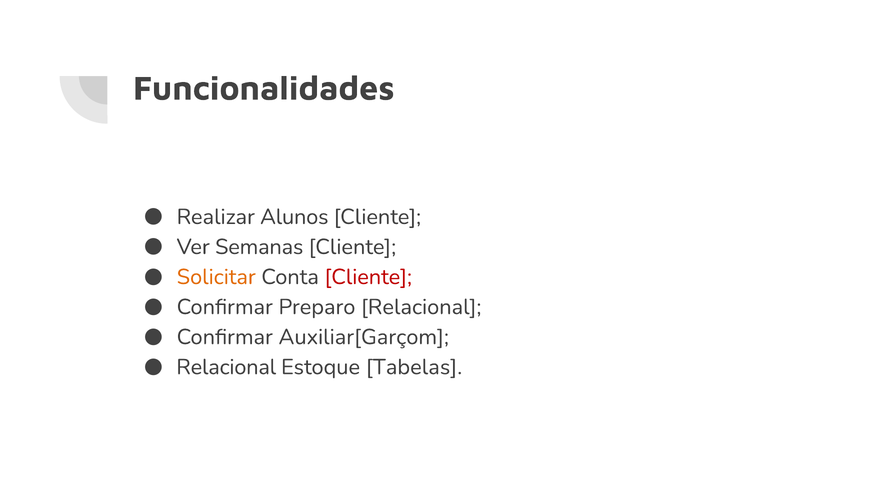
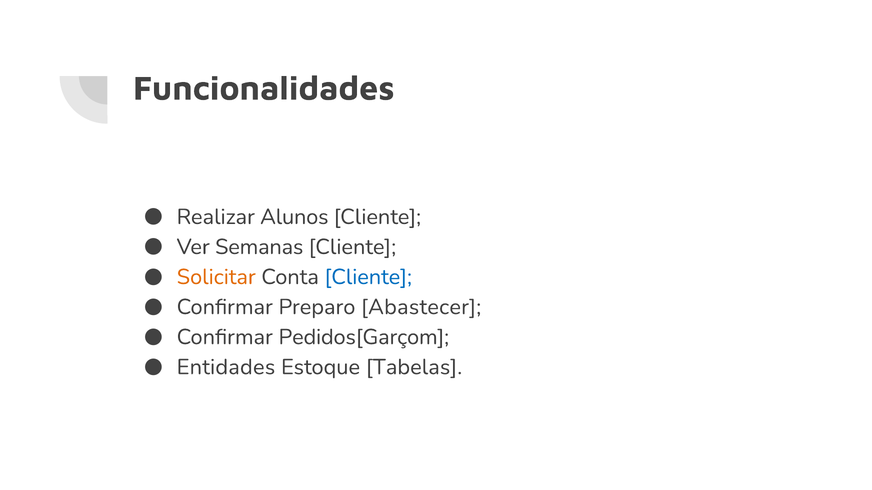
Cliente colour: red -> blue (368, 277)
Preparo Relacional: Relacional -> Abastecer (421, 307)
Auxiliar[Garçom: Auxiliar[Garçom -> Pedidos[Garçom (364, 337)
Relacional: Relacional -> Entidades (226, 367)
